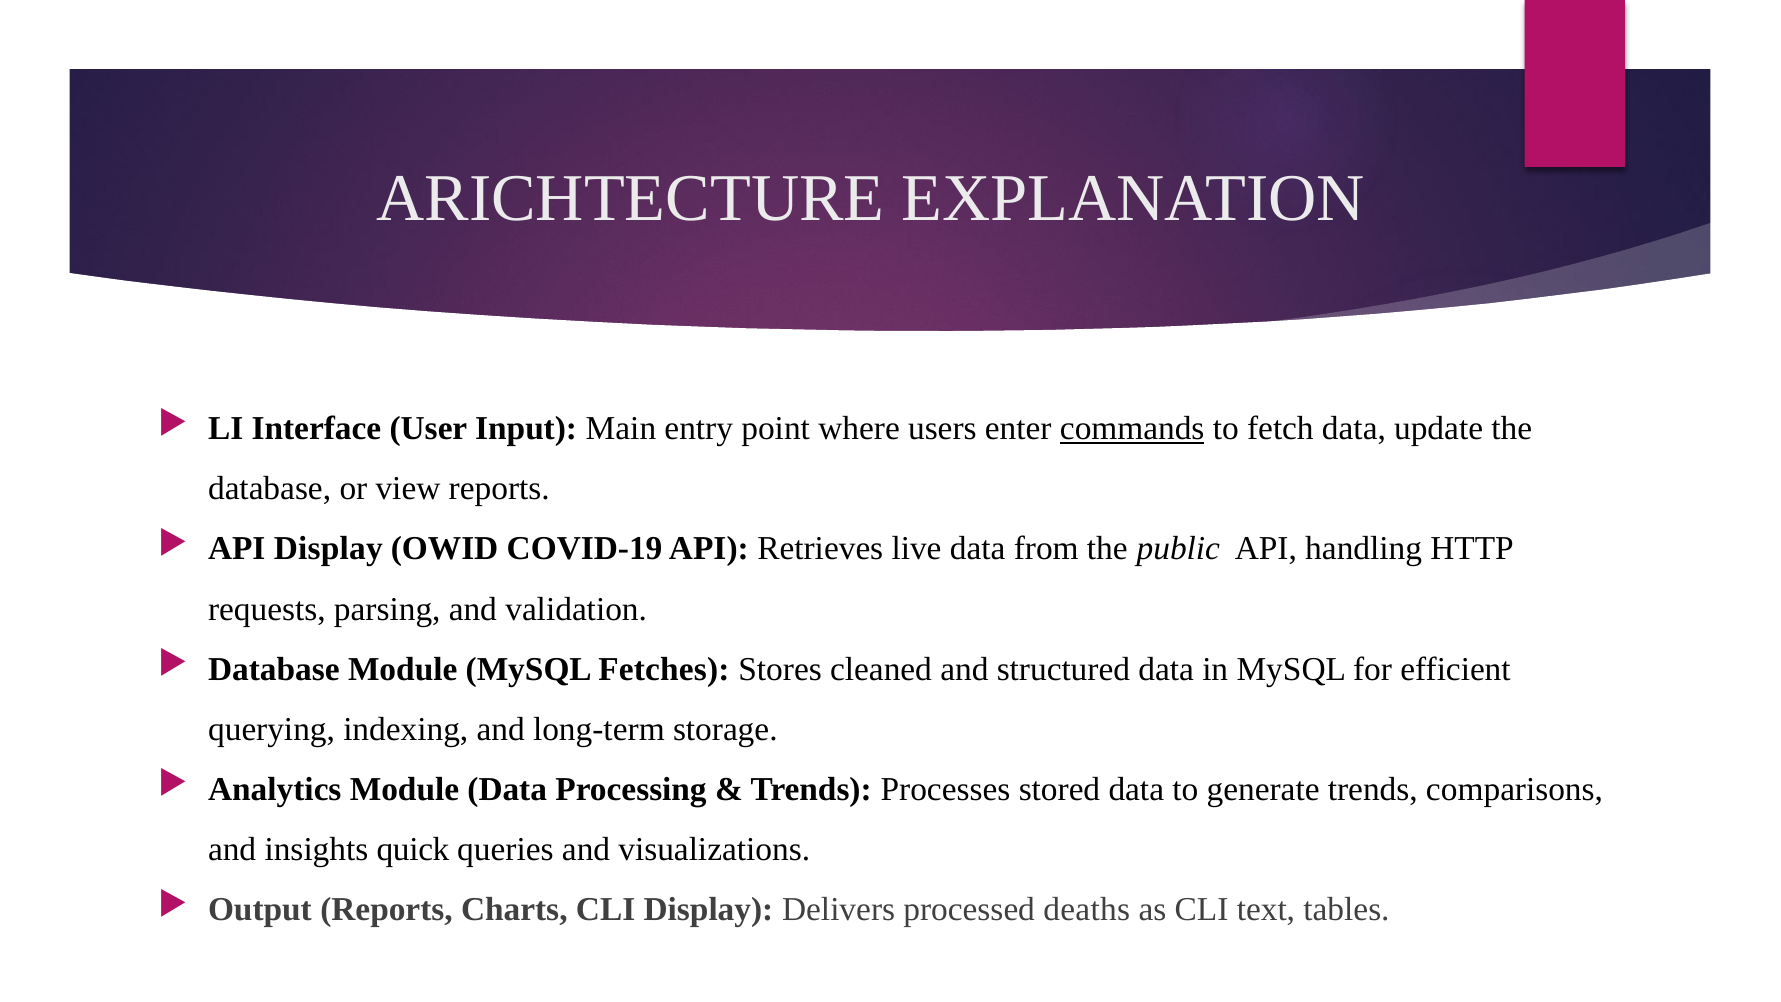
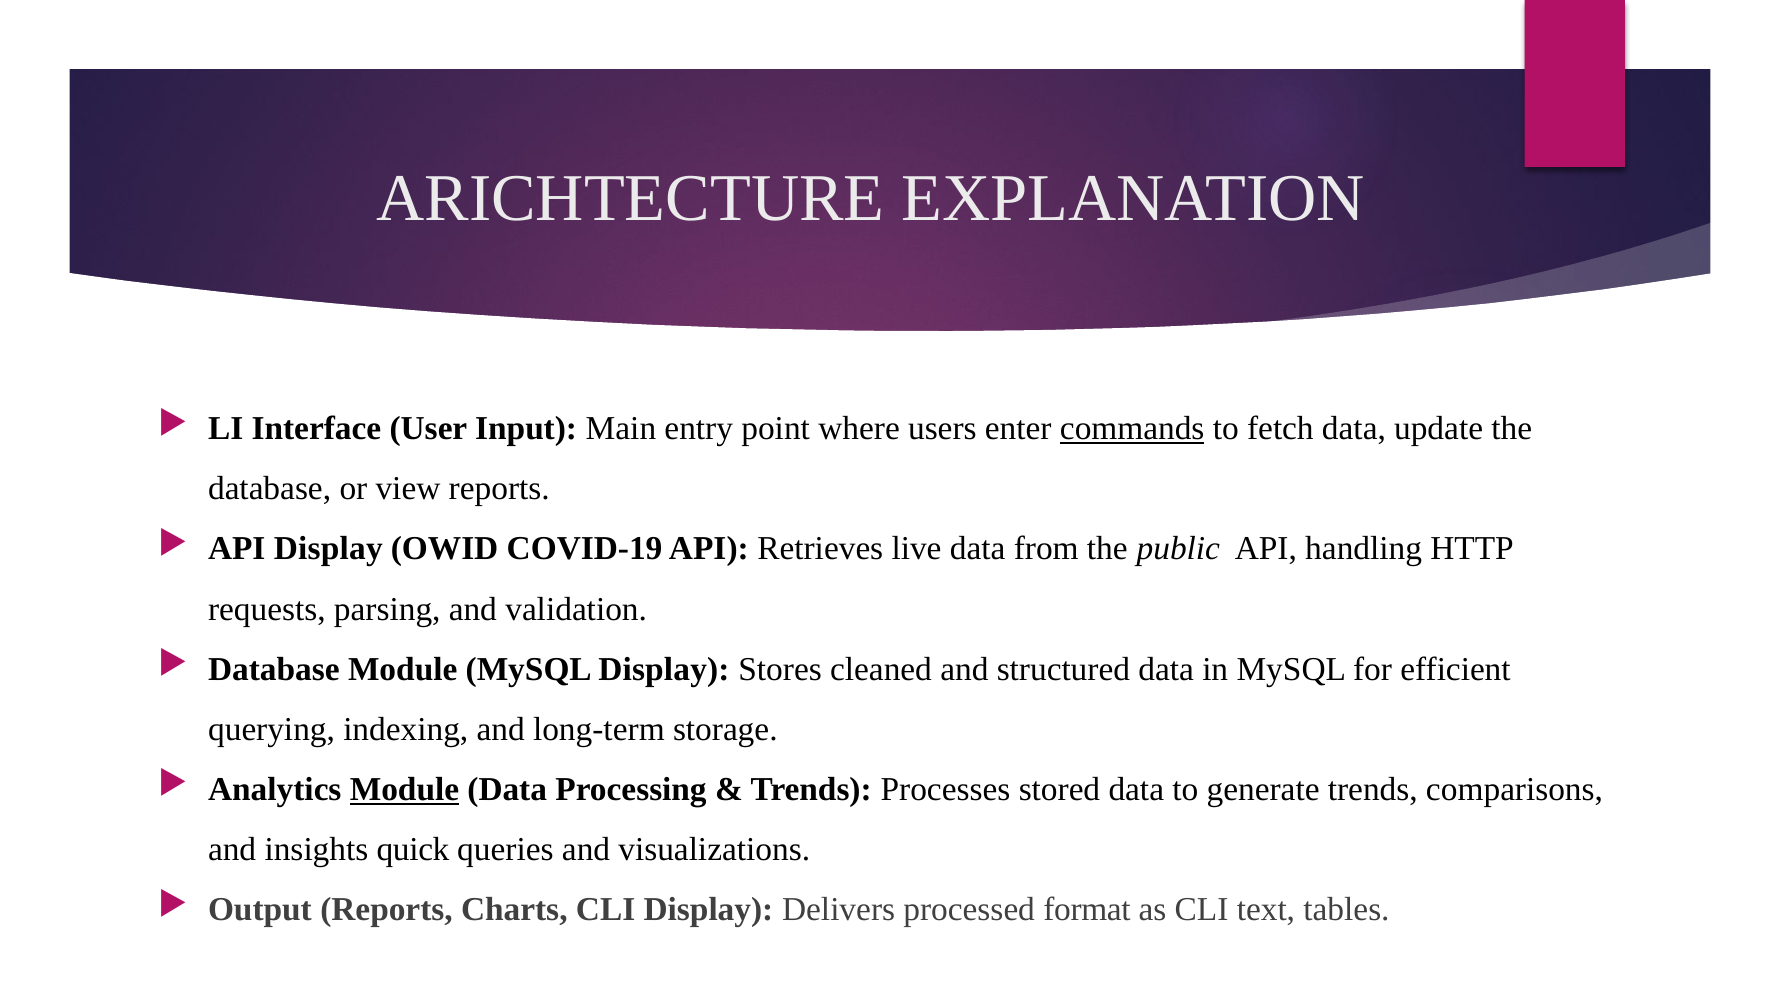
MySQL Fetches: Fetches -> Display (664, 669)
Module underline: none -> present (404, 789)
deaths: deaths -> format (1087, 909)
